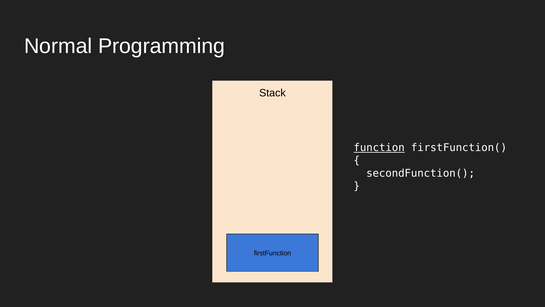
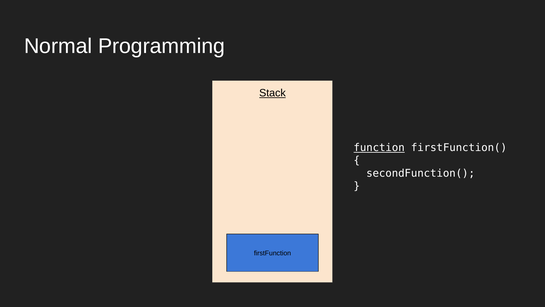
Stack underline: none -> present (272, 93)
